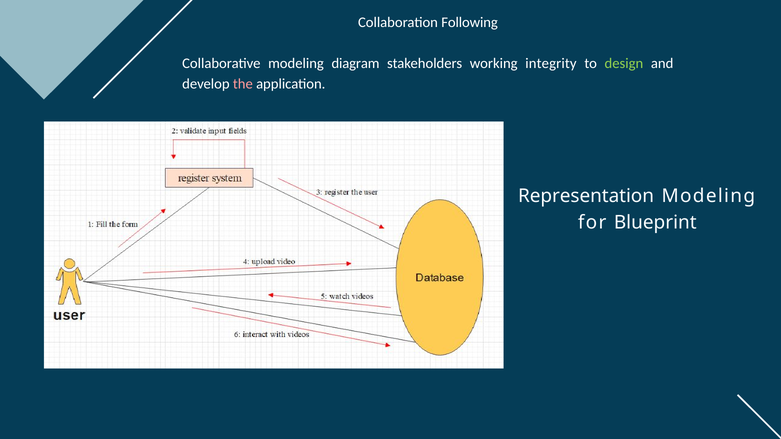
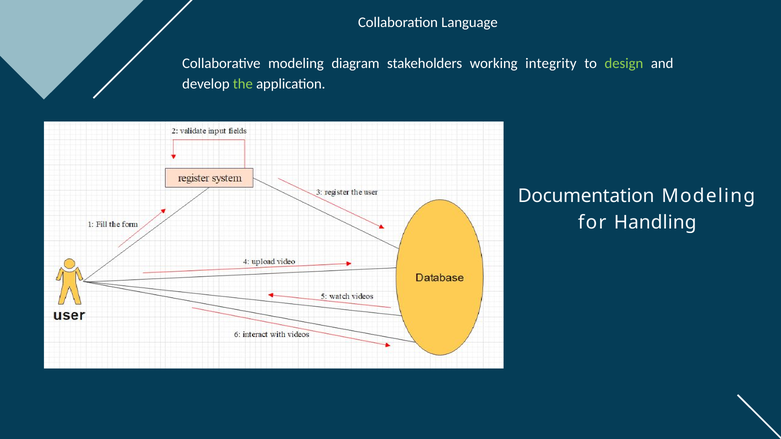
Following: Following -> Language (470, 22)
the colour: pink -> light green (243, 84)
Representation: Representation -> Documentation (586, 196)
Blueprint: Blueprint -> Handling (655, 222)
